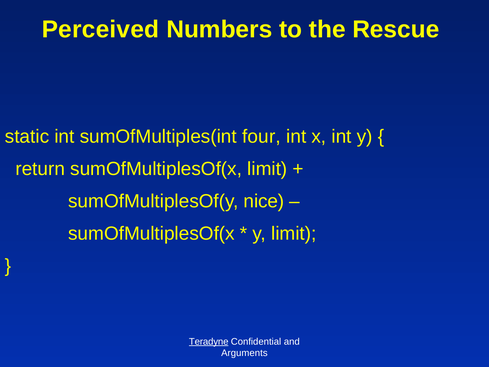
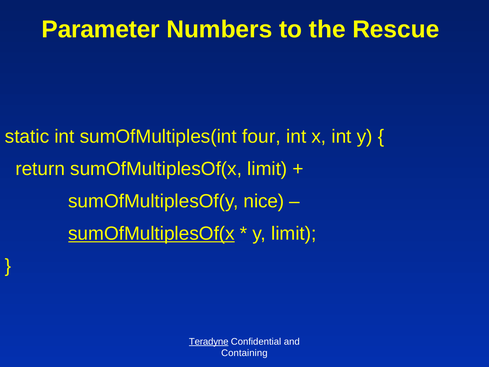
Perceived: Perceived -> Parameter (101, 29)
sumOfMultiplesOf(x underline: none -> present (151, 234)
Arguments: Arguments -> Containing (244, 353)
